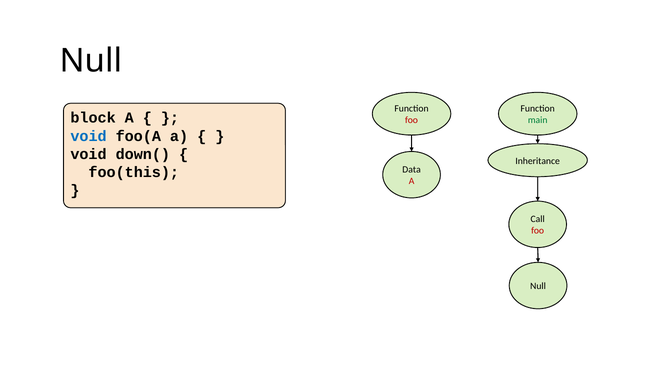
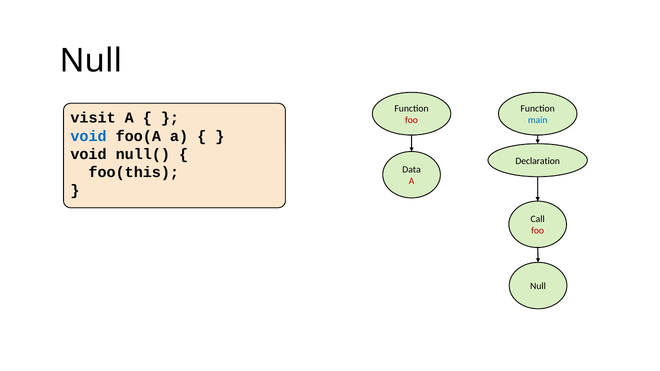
block: block -> visit (93, 118)
main colour: green -> blue (538, 120)
down(: down( -> null( (143, 154)
Inheritance: Inheritance -> Declaration (538, 161)
